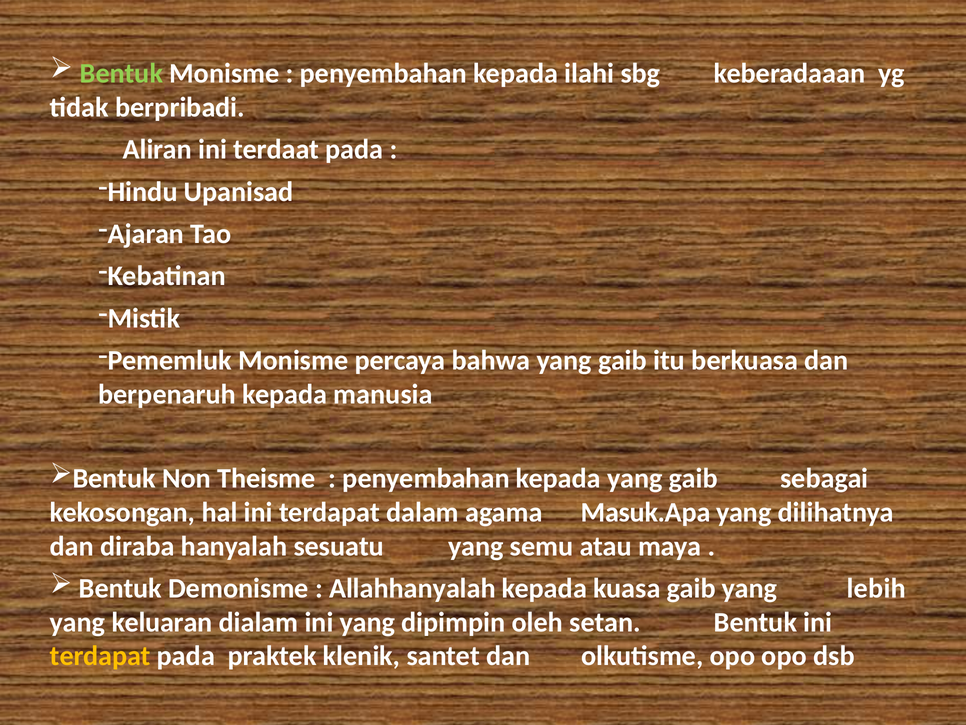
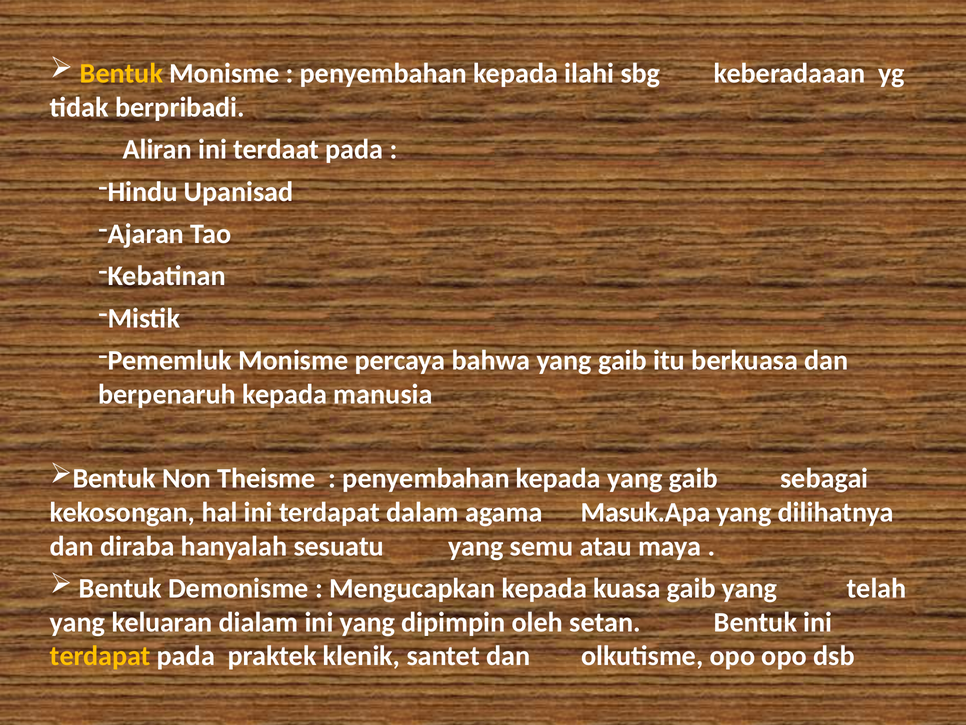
Bentuk colour: light green -> yellow (121, 73)
Allahhanyalah: Allahhanyalah -> Mengucapkan (412, 588)
lebih: lebih -> telah (877, 588)
